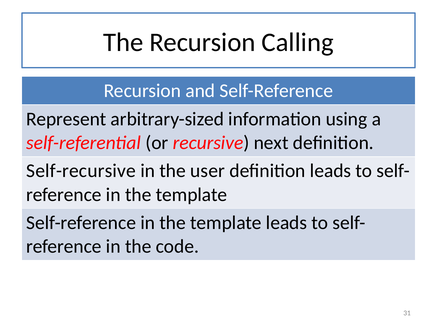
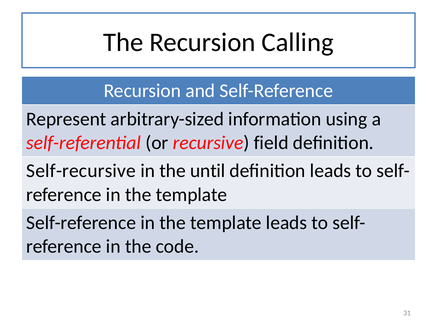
next: next -> field (271, 143)
user: user -> until (208, 171)
